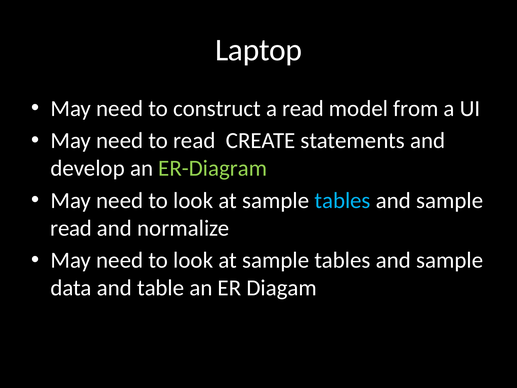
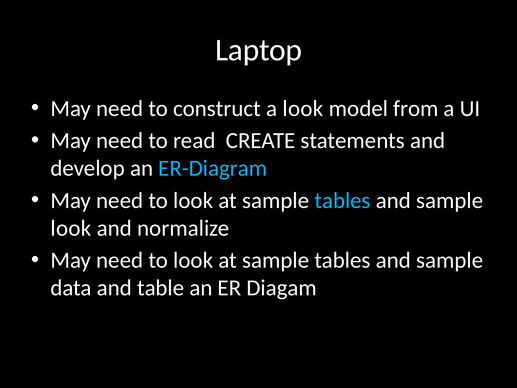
a read: read -> look (303, 108)
ER-Diagram colour: light green -> light blue (213, 168)
read: read -> look (71, 228)
